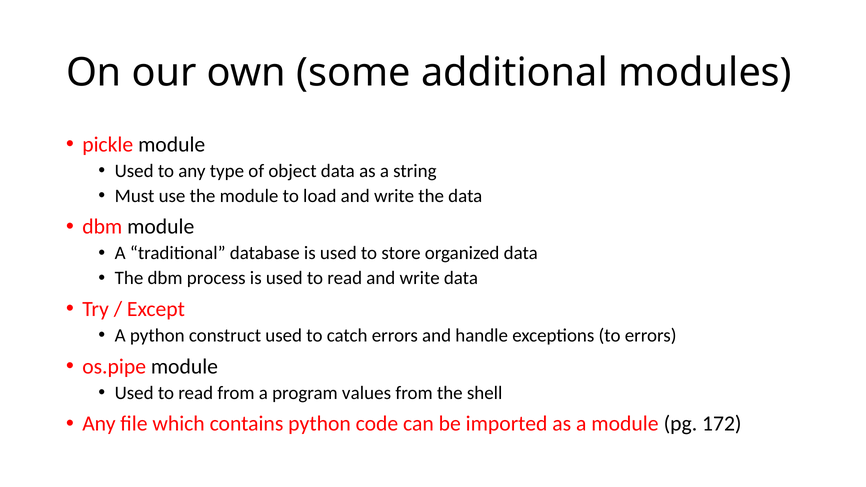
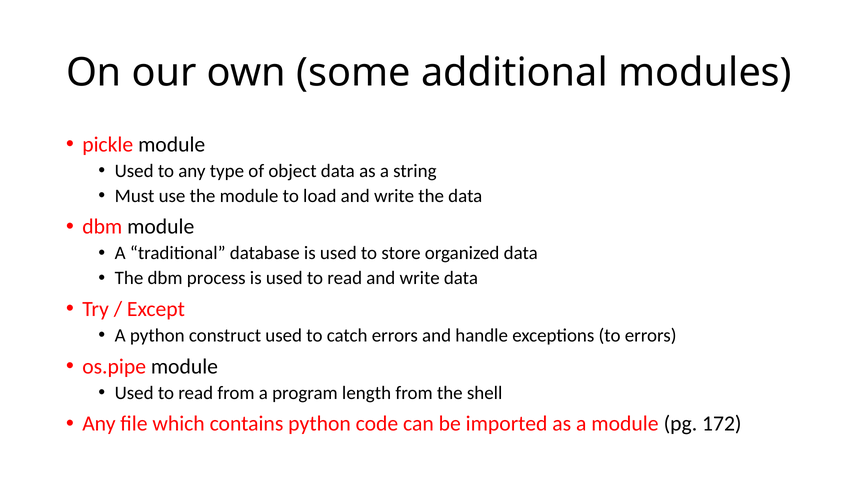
values: values -> length (367, 393)
